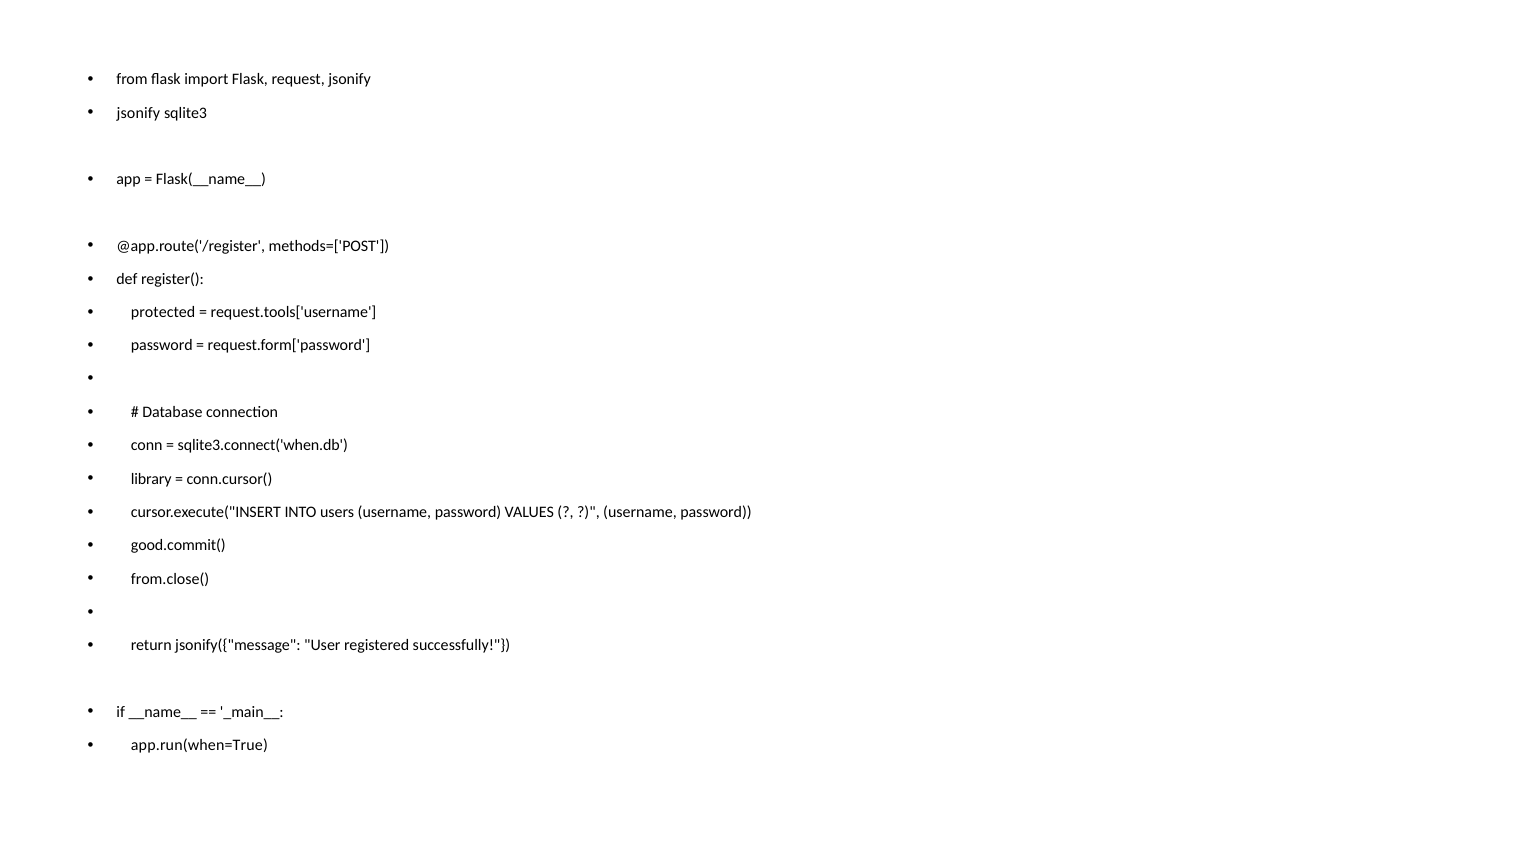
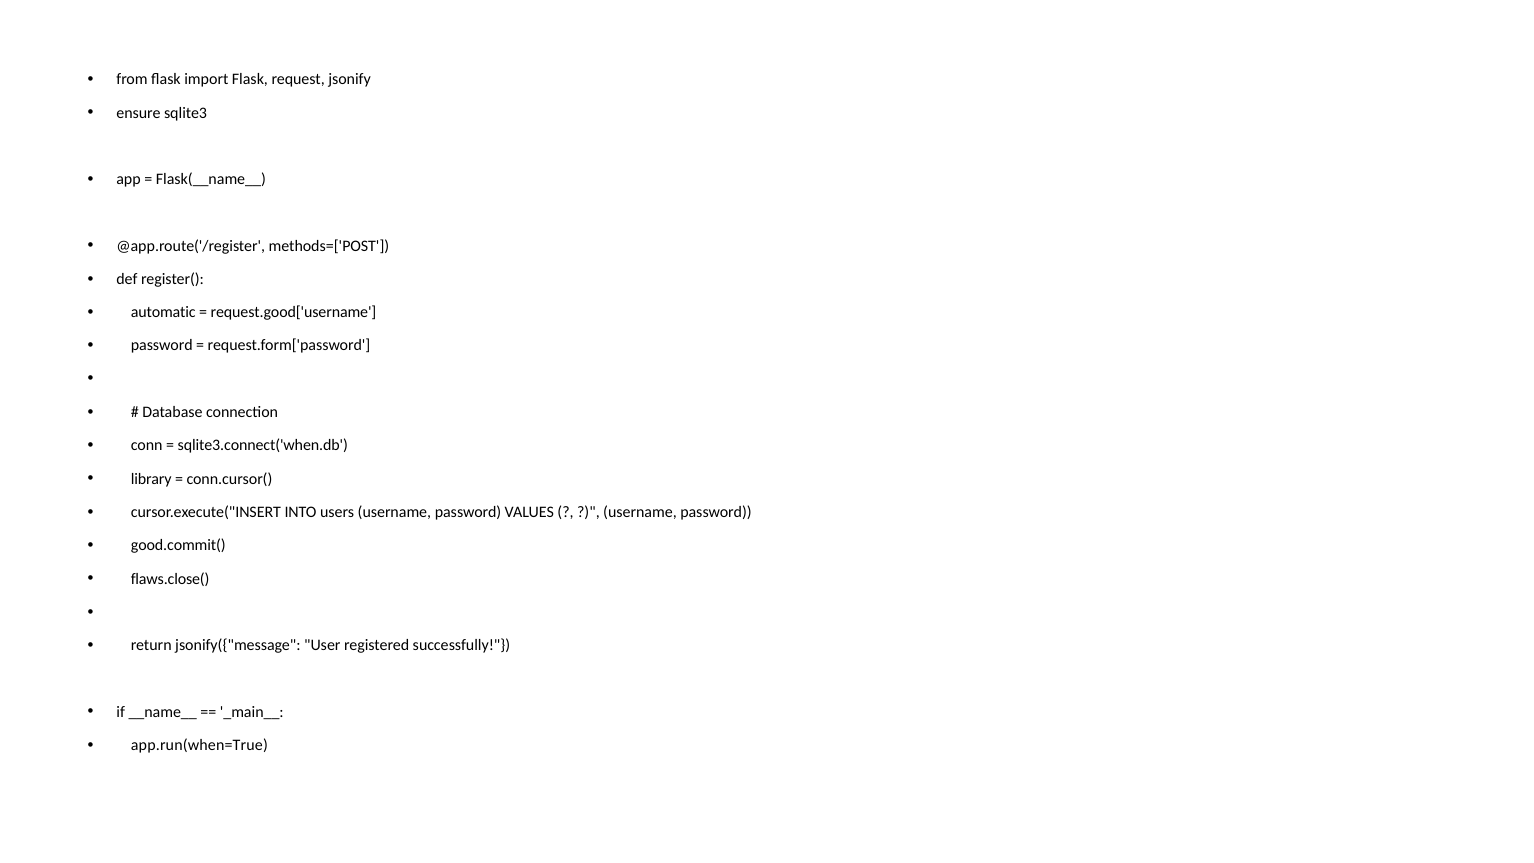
jsonify: jsonify -> ensure (138, 113)
protected: protected -> automatic (163, 312)
request.tools['username: request.tools['username -> request.good['username (294, 312)
from.close(: from.close( -> flaws.close( (170, 579)
